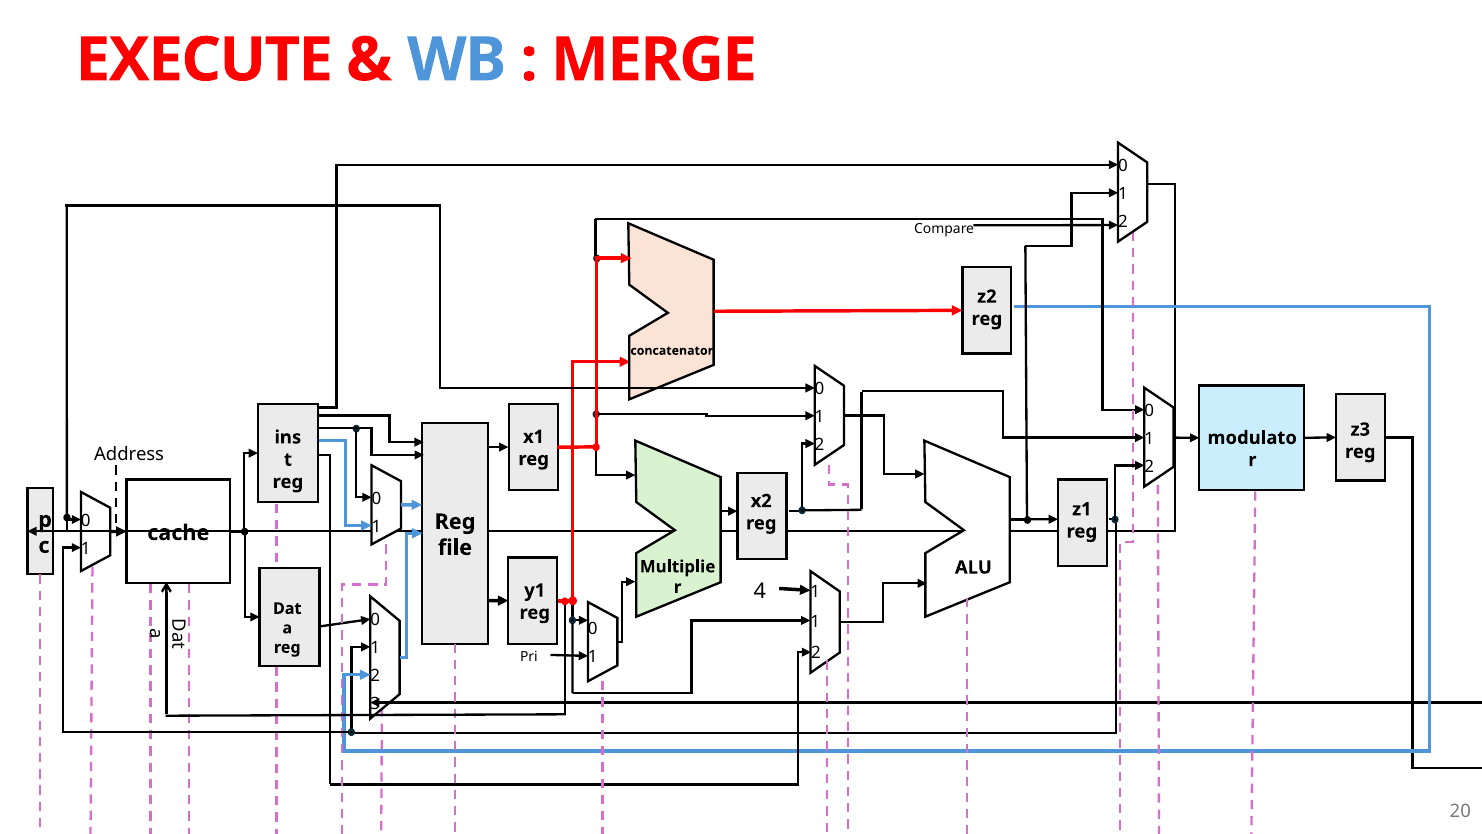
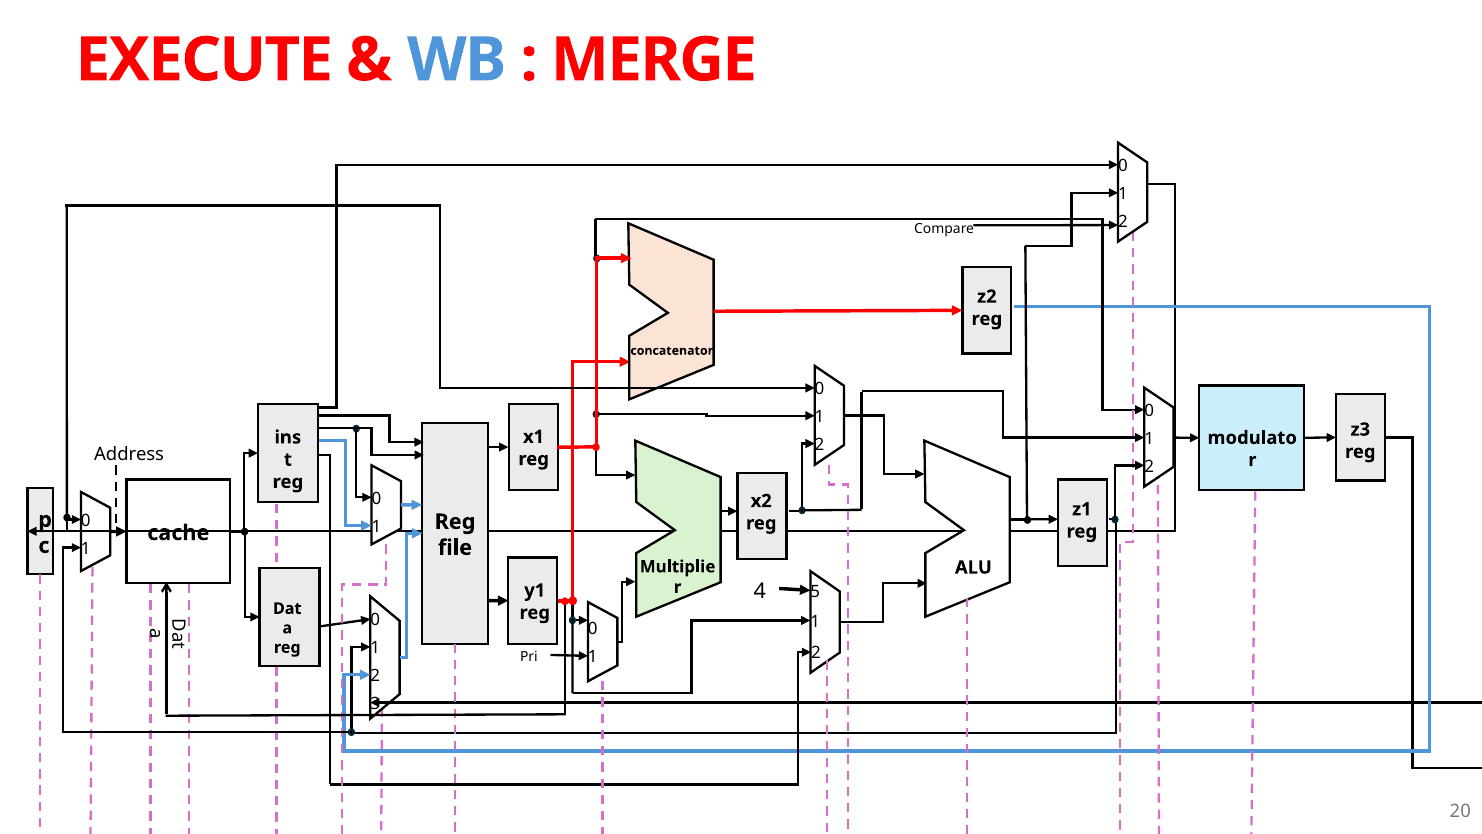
1: 1 -> 5 (815, 591)
